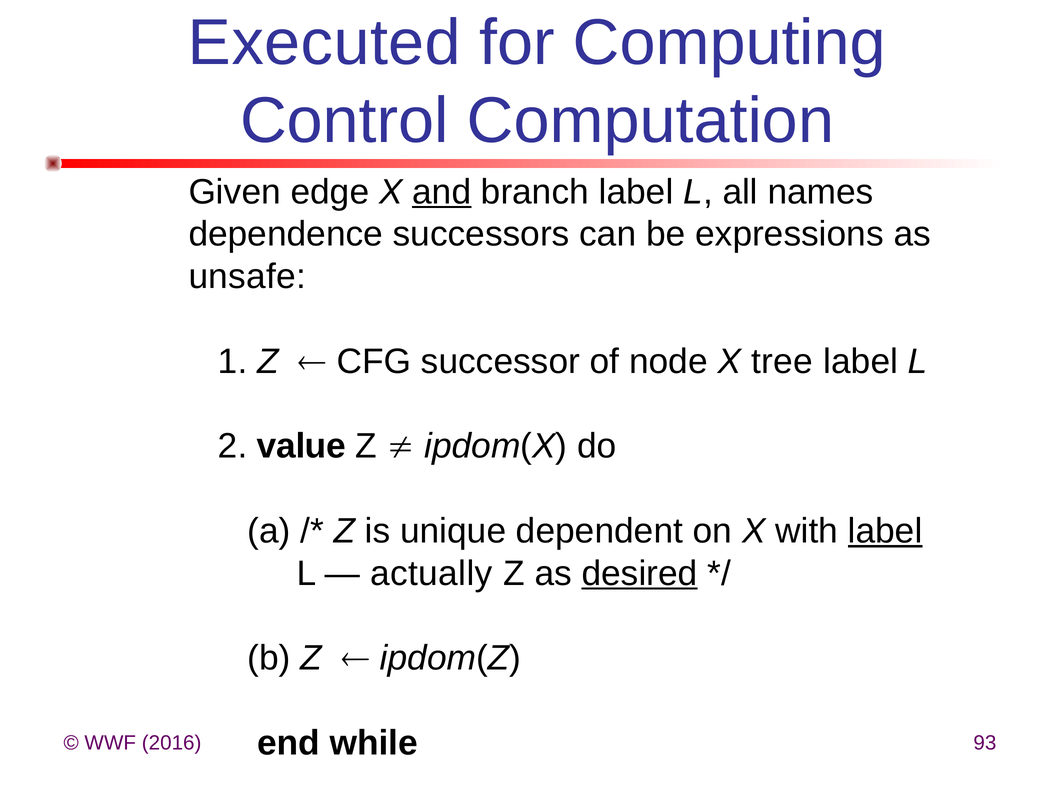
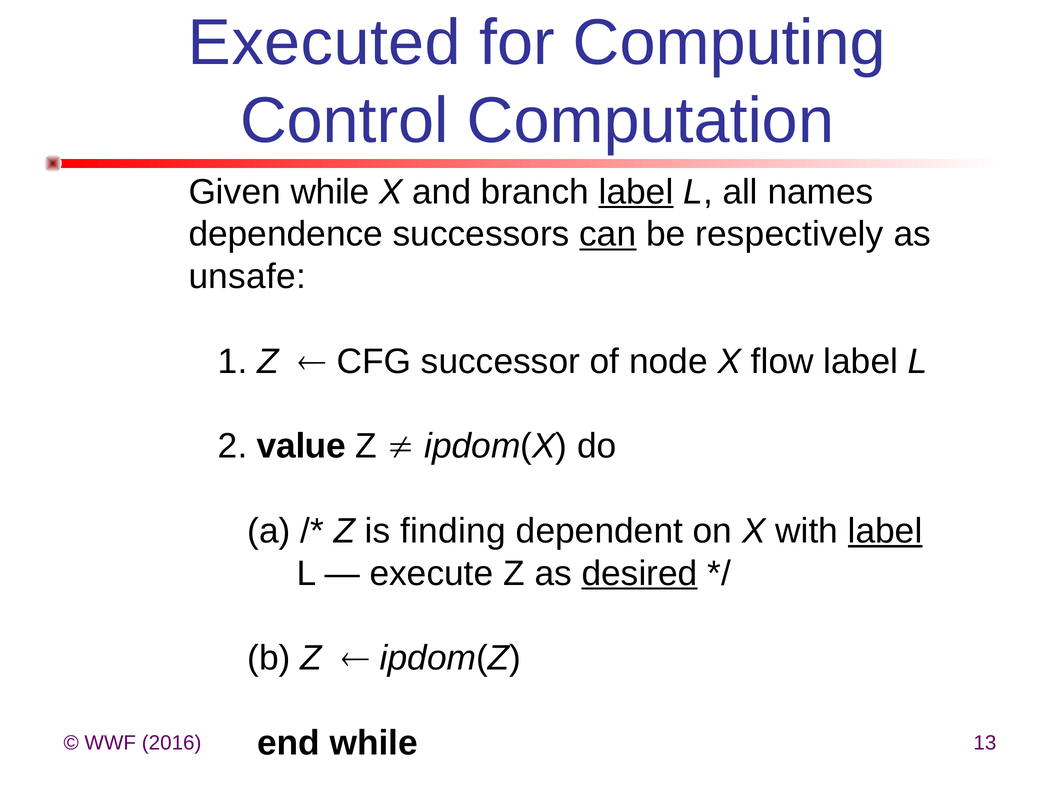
Given edge: edge -> while (330, 192)
and underline: present -> none (442, 192)
label underline: none -> present (636, 192)
can underline: none -> present (608, 234)
expressions: expressions -> respectively (789, 234)
tree: tree -> flow (782, 361)
unique: unique -> finding (453, 531)
actually: actually -> execute (431, 573)
93: 93 -> 13 (985, 743)
